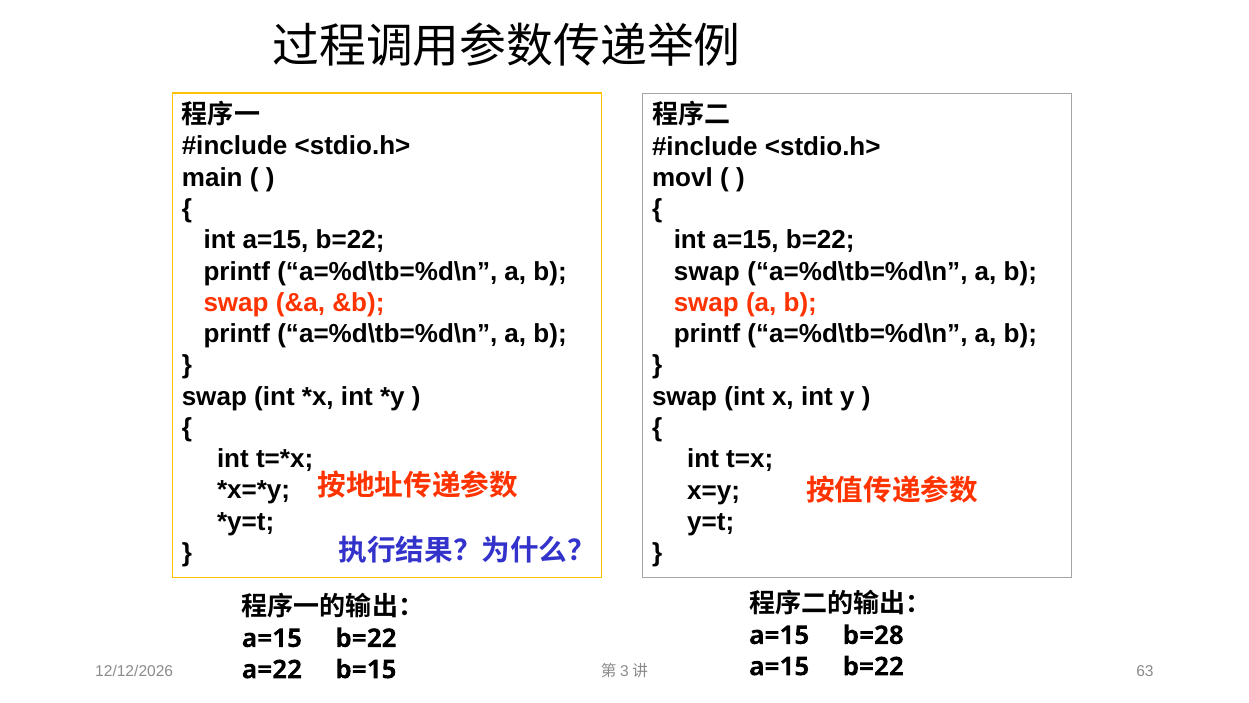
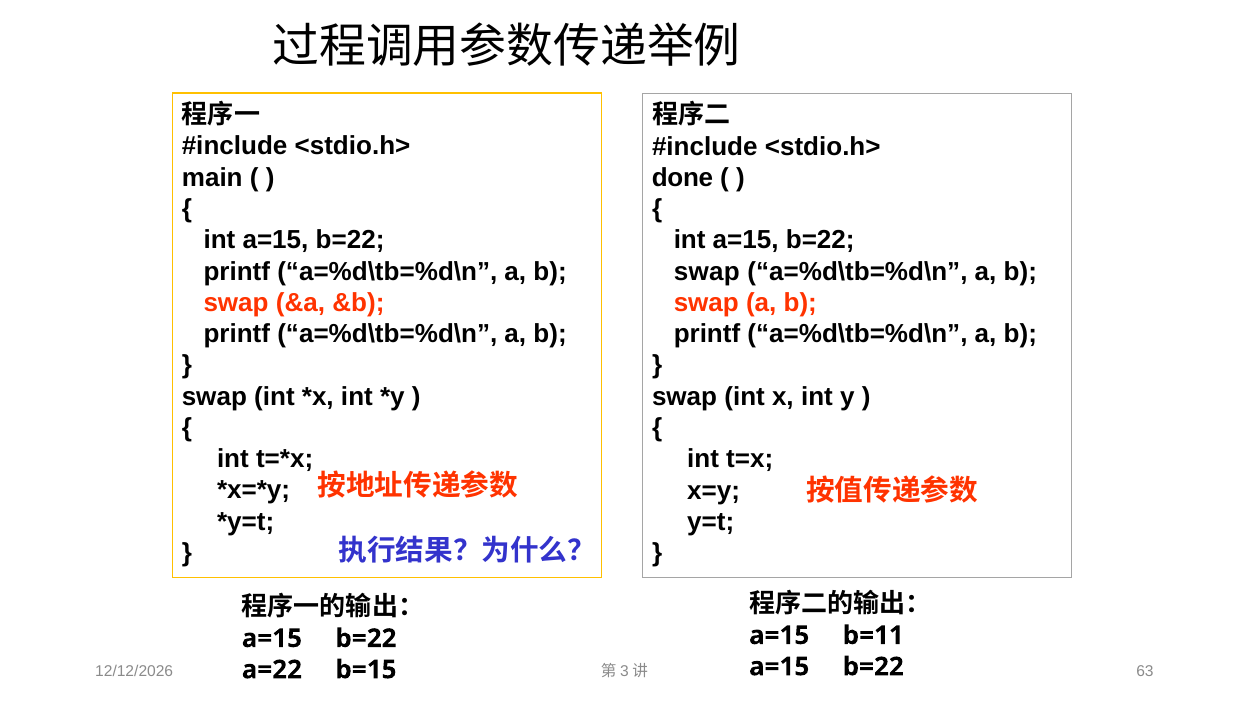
movl: movl -> done (683, 178)
b=28: b=28 -> b=11 (873, 635)
